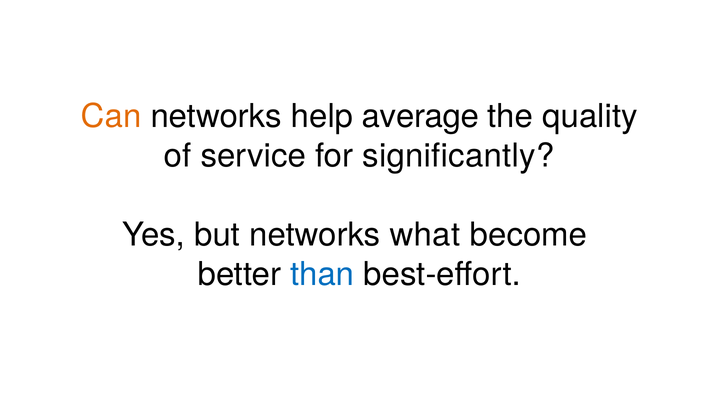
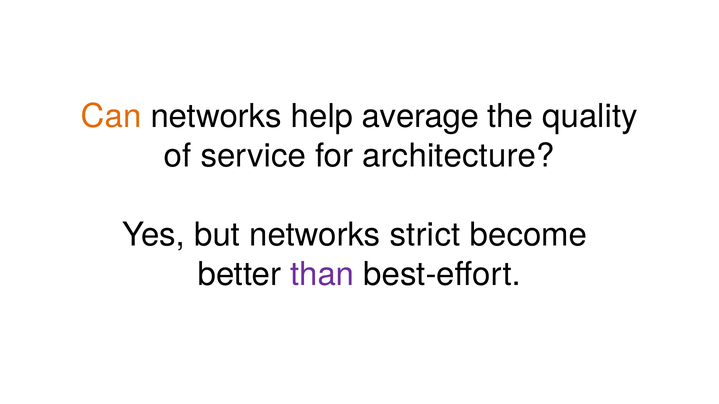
significantly: significantly -> architecture (458, 156)
what: what -> strict (425, 235)
than colour: blue -> purple (322, 275)
